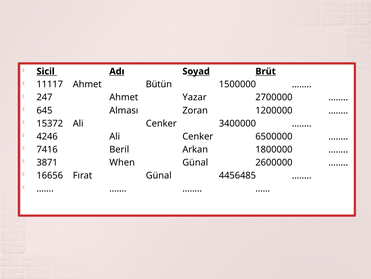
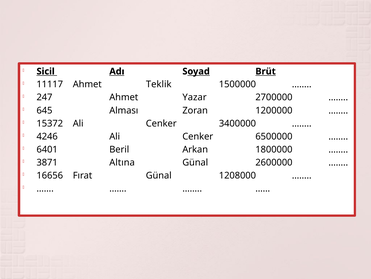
Bütün: Bütün -> Teklik (159, 84)
7416: 7416 -> 6401 (47, 149)
When: When -> Altına (122, 162)
4456485: 4456485 -> 1208000 (237, 175)
